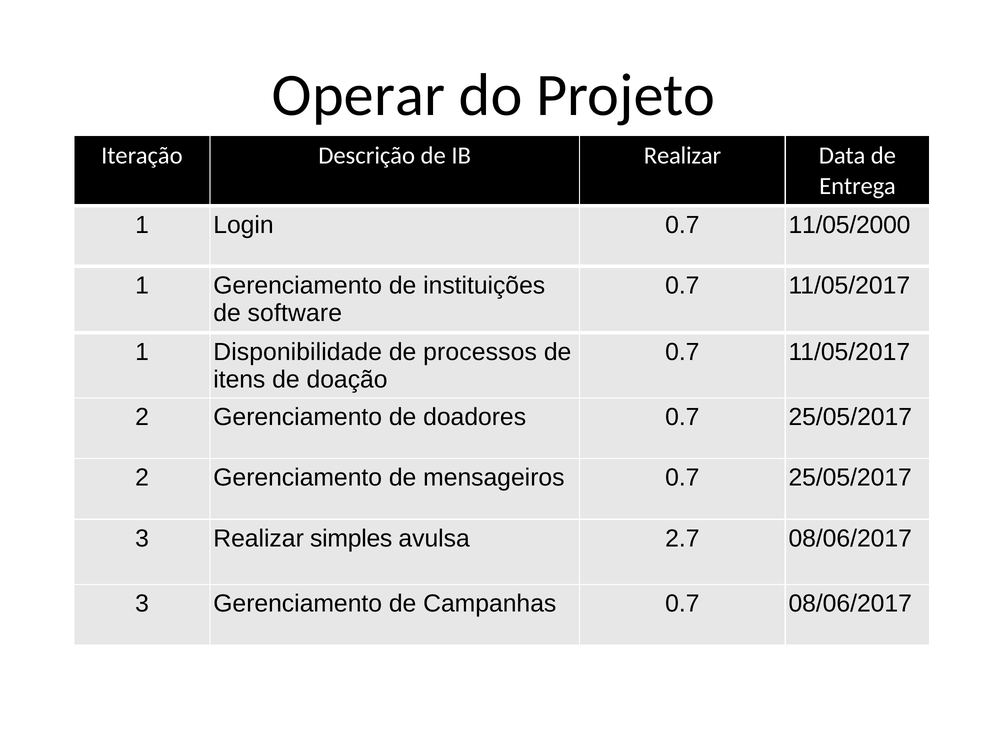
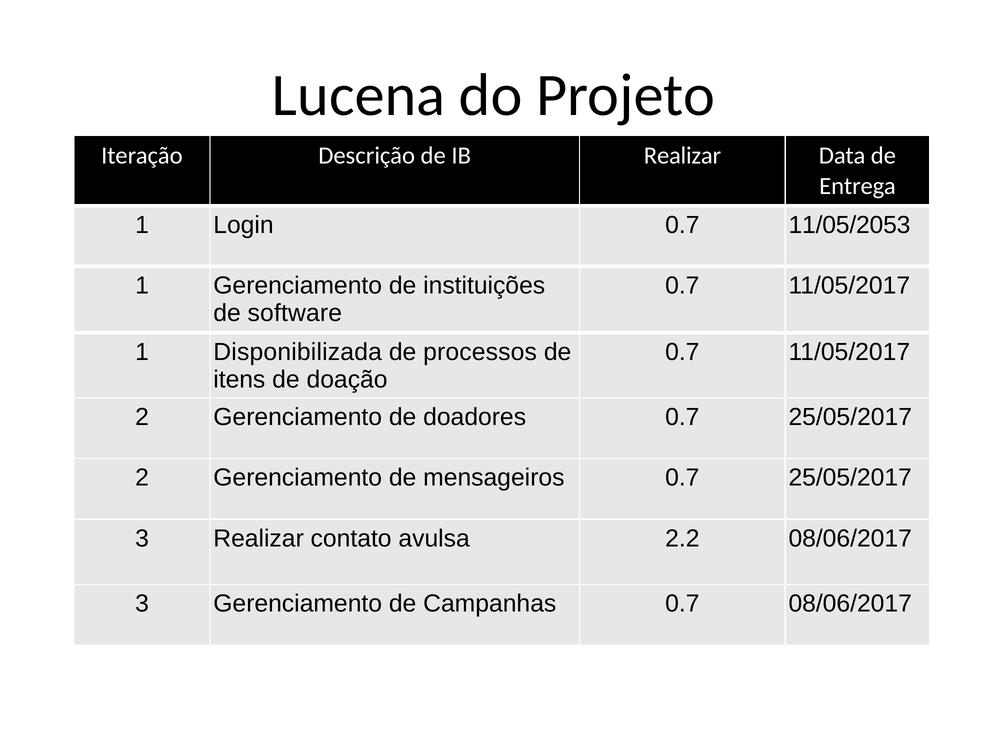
Operar: Operar -> Lucena (359, 95)
11/05/2000: 11/05/2000 -> 11/05/2053 (849, 225)
Disponibilidade: Disponibilidade -> Disponibilizada (298, 352)
simples: simples -> contato (351, 538)
2.7: 2.7 -> 2.2 (682, 538)
